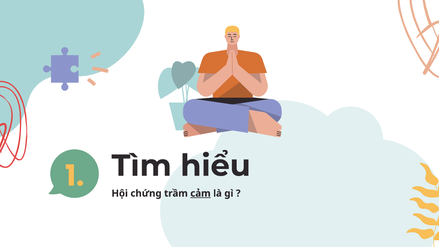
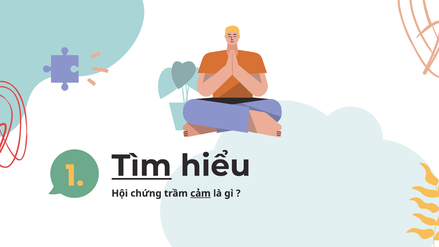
Tìm underline: none -> present (142, 166)
